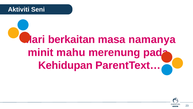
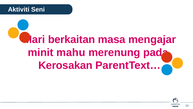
namanya: namanya -> mengajar (152, 39)
Kehidupan: Kehidupan -> Kerosakan (65, 65)
